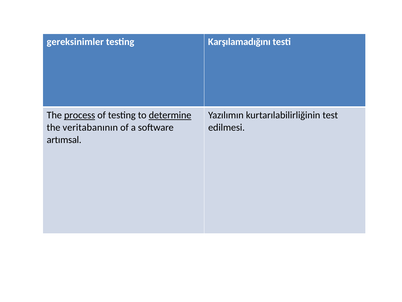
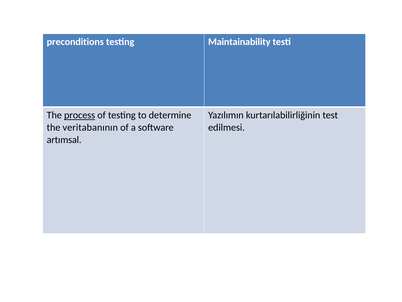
gereksinimler: gereksinimler -> preconditions (75, 42)
Karşılamadığını: Karşılamadığını -> Maintainability (239, 42)
determine underline: present -> none (170, 115)
